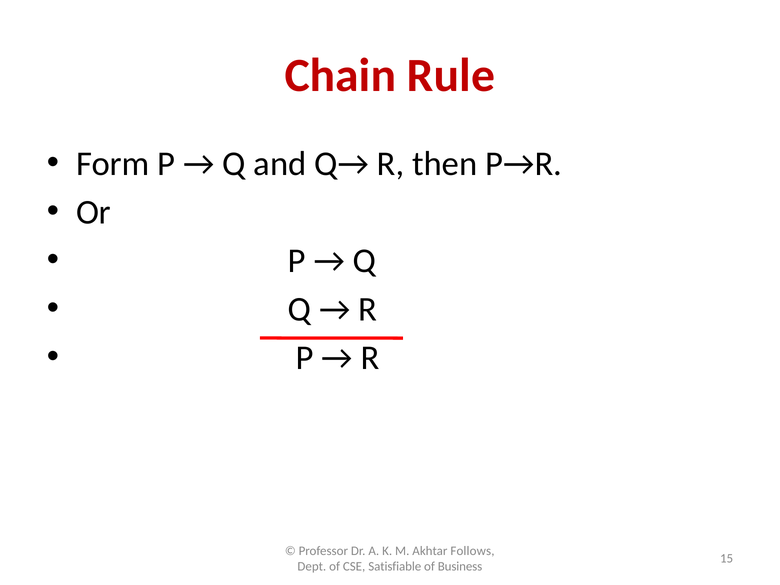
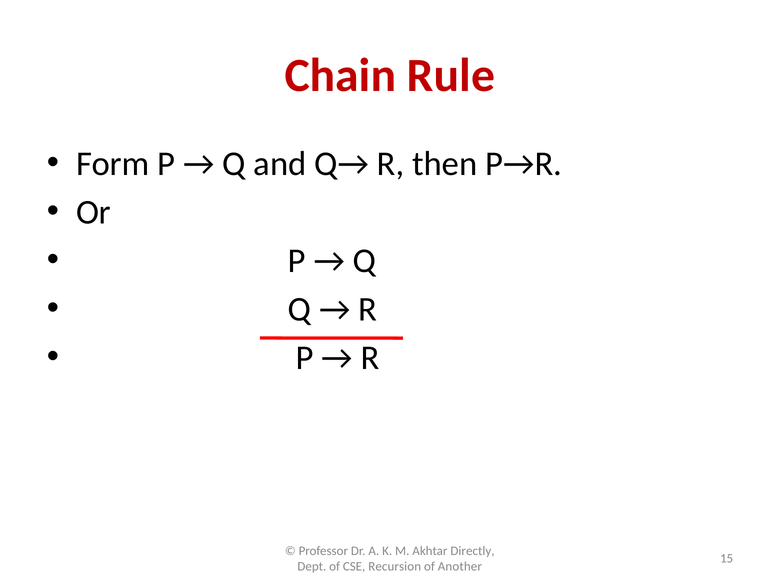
Follows: Follows -> Directly (473, 551)
Satisfiable: Satisfiable -> Recursion (395, 566)
Business: Business -> Another (460, 566)
